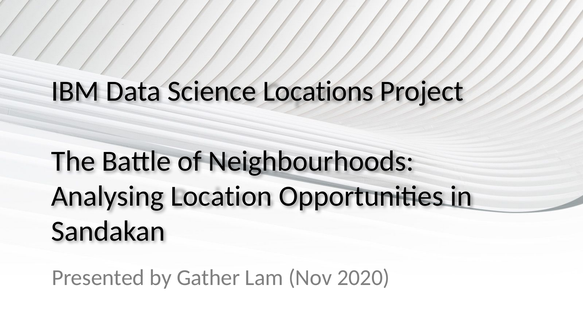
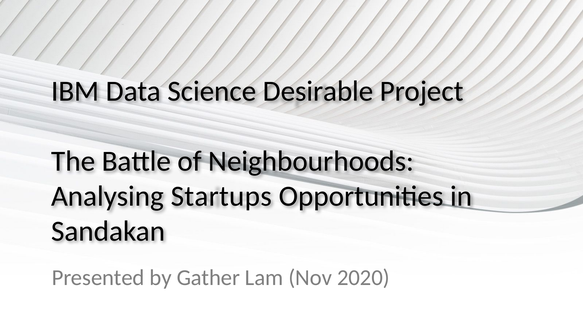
Locations: Locations -> Desirable (318, 91)
Location: Location -> Startups (221, 196)
